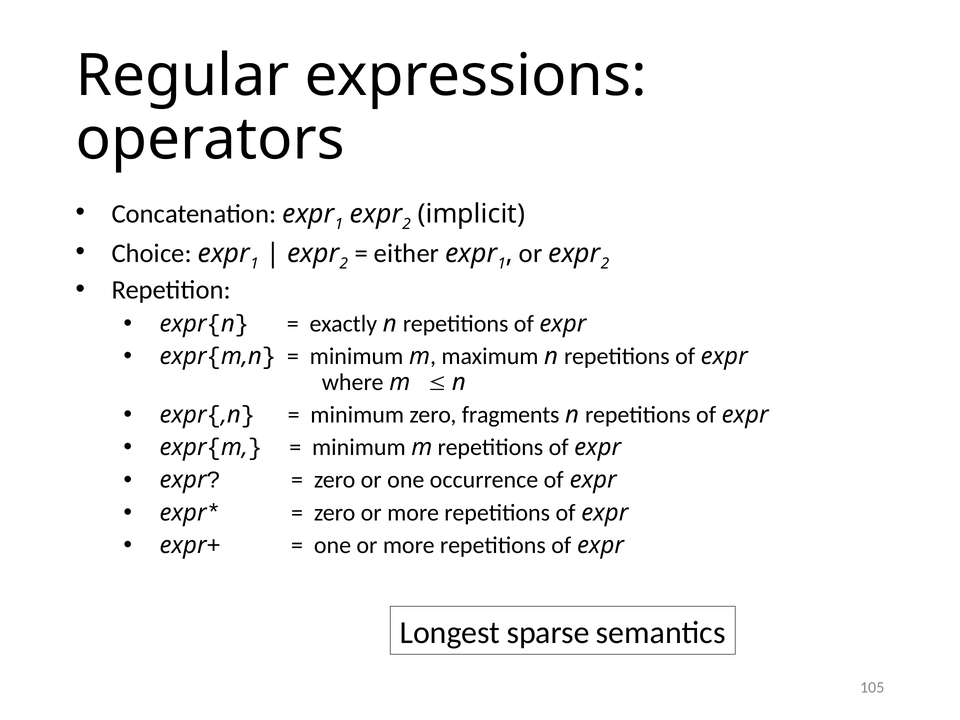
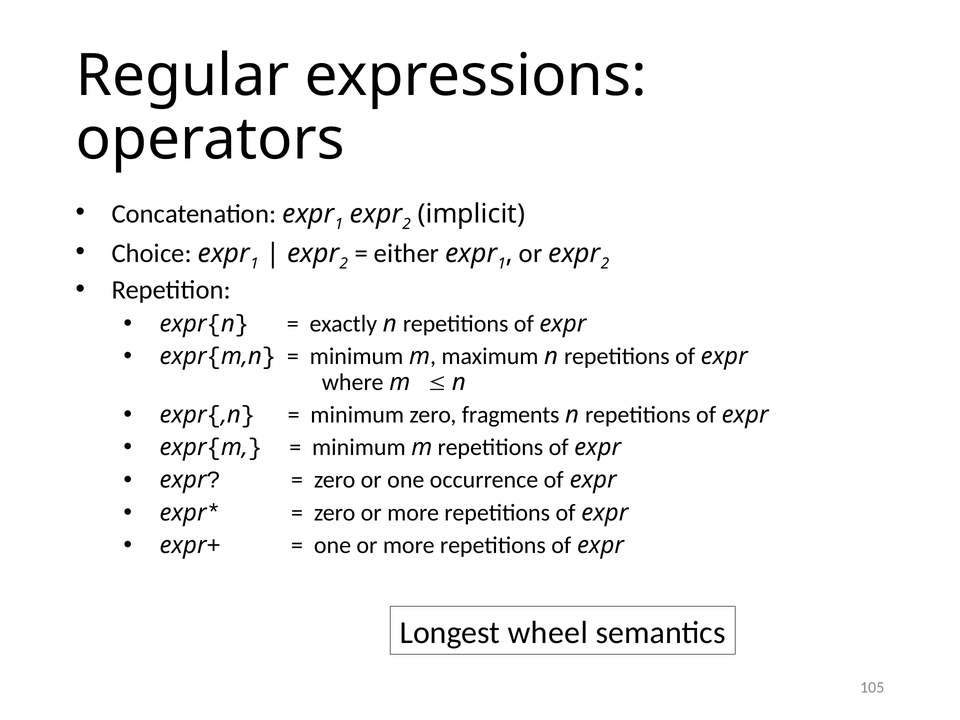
sparse: sparse -> wheel (548, 632)
